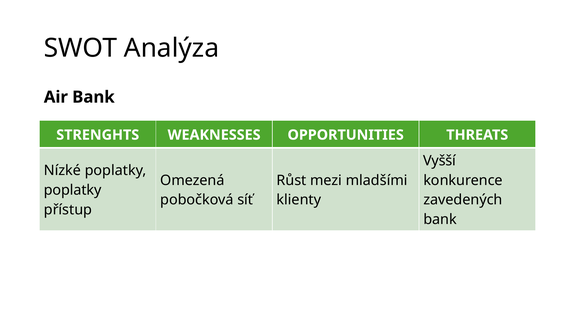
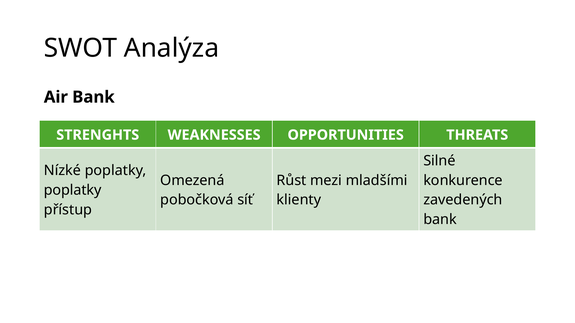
Vyšší: Vyšší -> Silné (439, 161)
